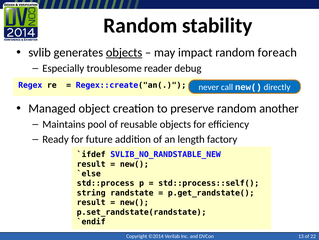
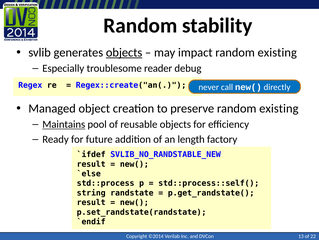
impact random foreach: foreach -> existing (277, 52)
preserve random another: another -> existing (279, 108)
Maintains underline: none -> present (64, 124)
